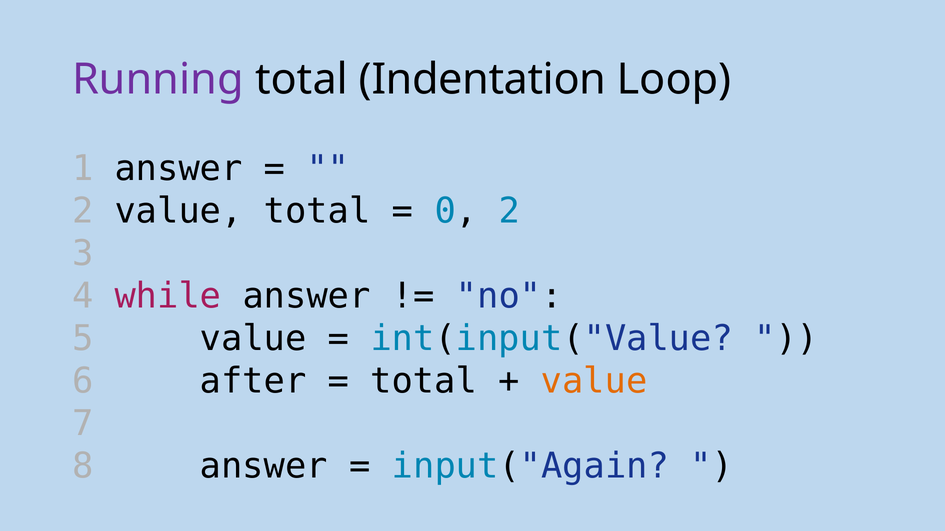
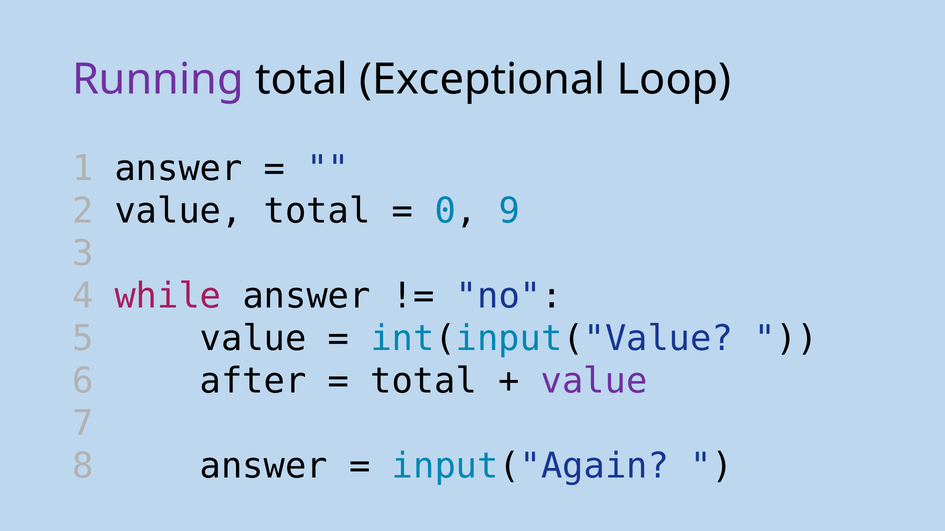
Indentation: Indentation -> Exceptional (482, 79)
0 2: 2 -> 9 (509, 211)
value colour: orange -> purple (594, 381)
